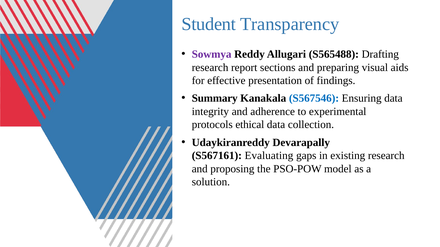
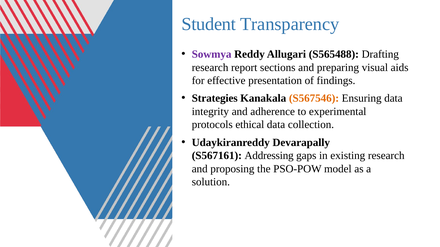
Summary: Summary -> Strategies (215, 98)
S567546 colour: blue -> orange (314, 98)
Evaluating: Evaluating -> Addressing (269, 156)
